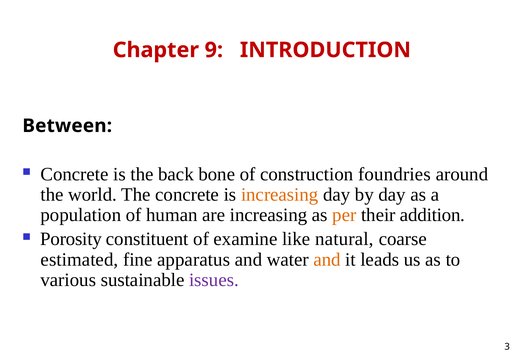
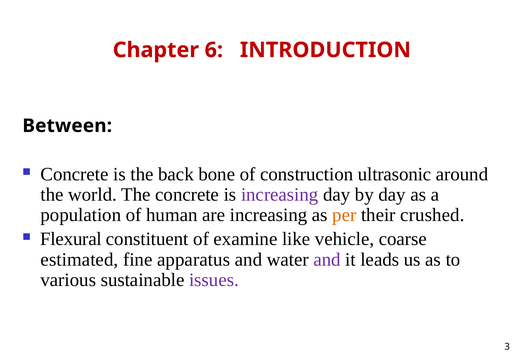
9: 9 -> 6 (214, 50)
foundries: foundries -> ultrasonic (395, 174)
increasing colour: orange -> purple (280, 195)
addition: addition -> crushed (432, 215)
Porosity: Porosity -> Flexural (71, 239)
natural: natural -> vehicle (345, 239)
and colour: orange -> purple (327, 260)
